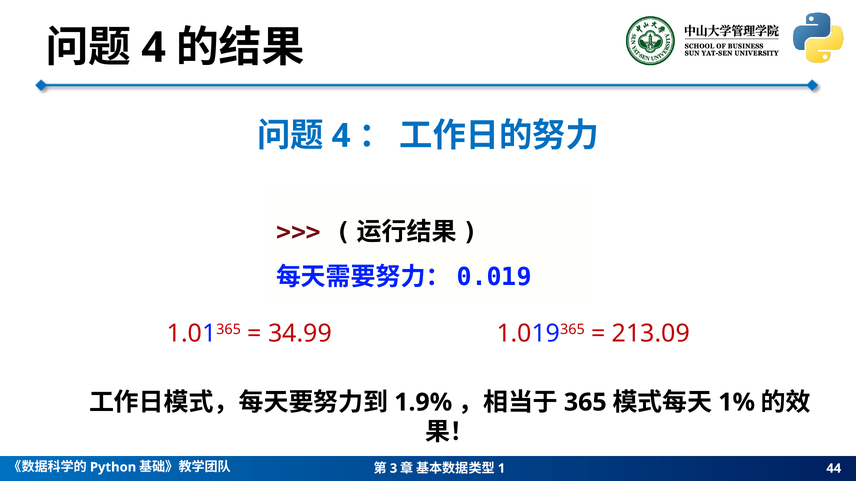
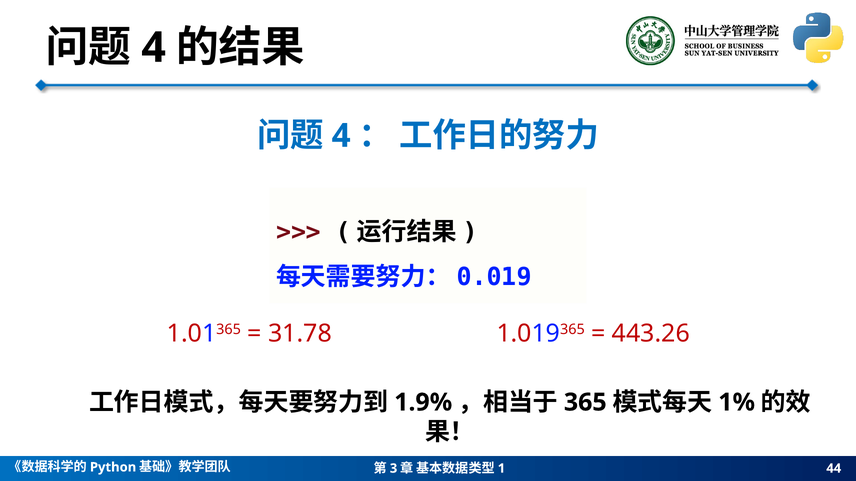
34.99: 34.99 -> 31.78 (300, 334)
213.09: 213.09 -> 443.26 (651, 334)
